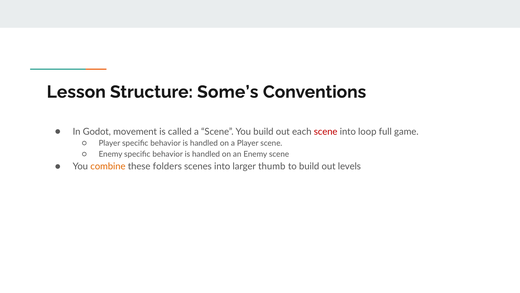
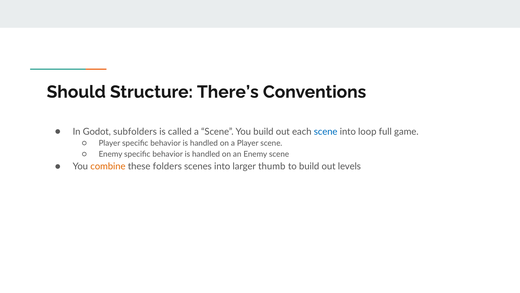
Lesson: Lesson -> Should (76, 92)
Some’s: Some’s -> There’s (228, 92)
movement: movement -> subfolders (135, 131)
scene colour: red -> blue (326, 131)
